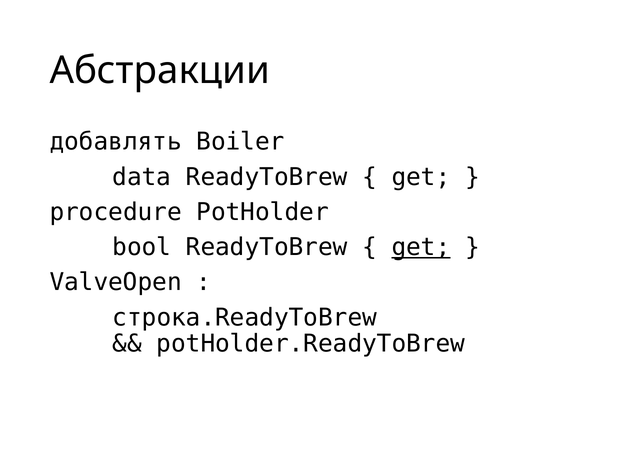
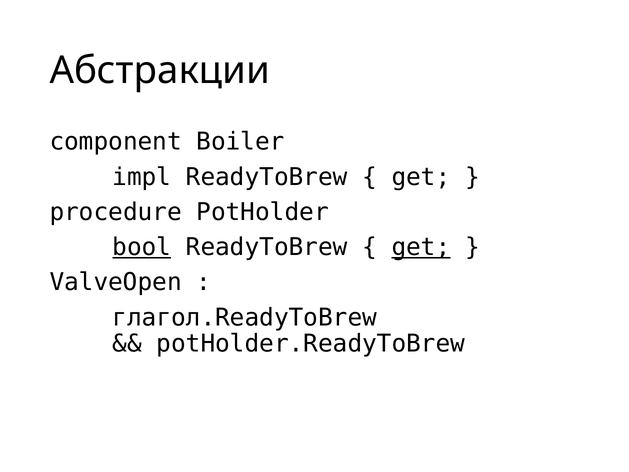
добавлять: добавлять -> component (116, 142)
data: data -> impl (142, 177)
bool underline: none -> present (142, 247)
строка.ReadyToBrew: строка.ReadyToBrew -> глагол.ReadyToBrew (245, 317)
